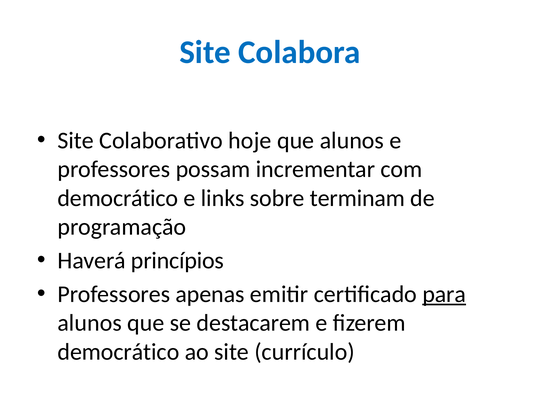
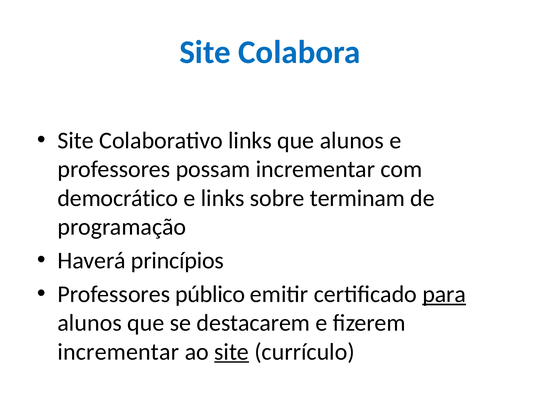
Colaborativo hoje: hoje -> links (250, 140)
apenas: apenas -> público (210, 294)
democrático: democrático -> incrementar (118, 352)
site underline: none -> present (232, 352)
